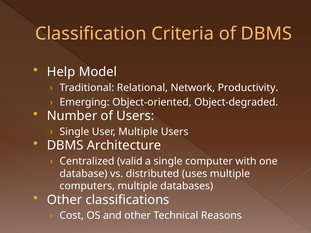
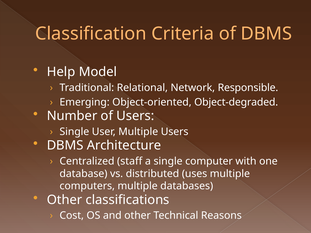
Productivity: Productivity -> Responsible (248, 88)
valid: valid -> staff (130, 161)
